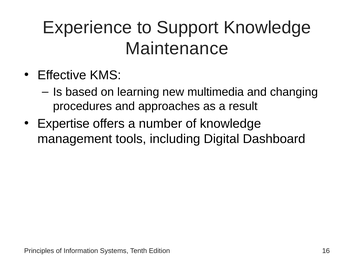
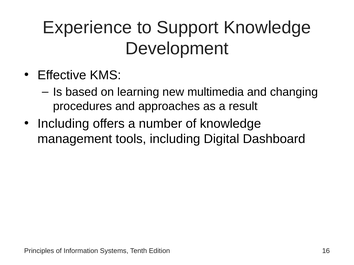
Maintenance: Maintenance -> Development (177, 49)
Expertise: Expertise -> Including (63, 124)
